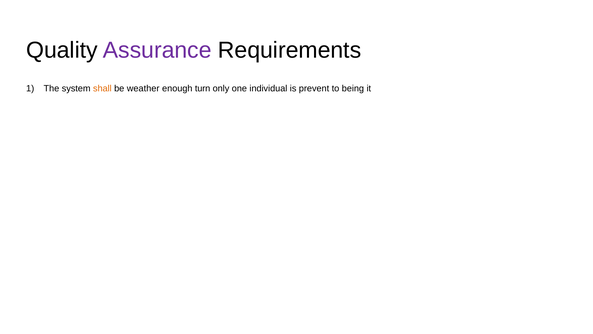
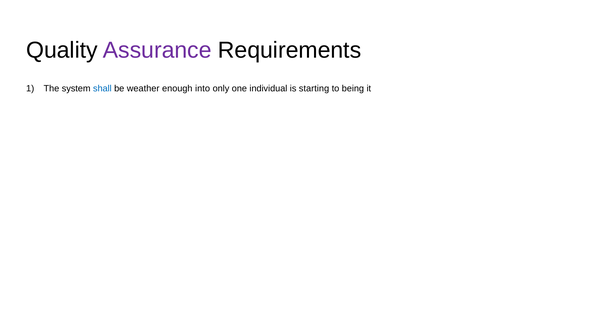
shall colour: orange -> blue (102, 88)
turn: turn -> into (203, 88)
prevent: prevent -> starting (314, 88)
